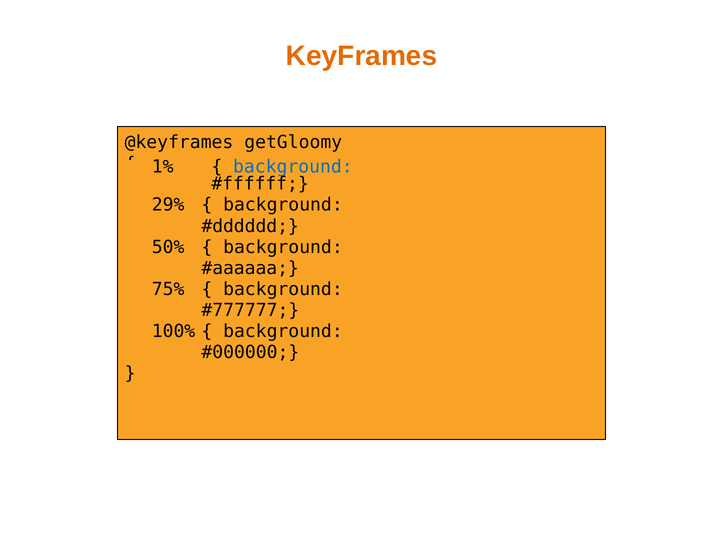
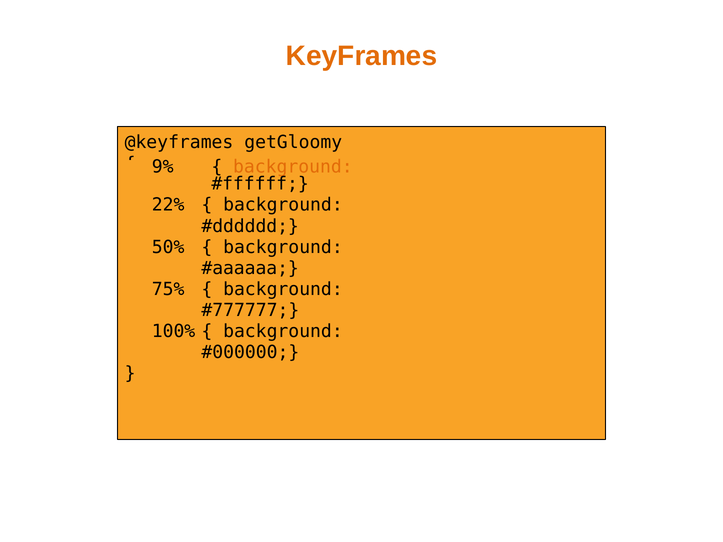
1%: 1% -> 9% (163, 167)
background colour: blue -> orange (293, 167)
29%: 29% -> 22% (168, 205)
